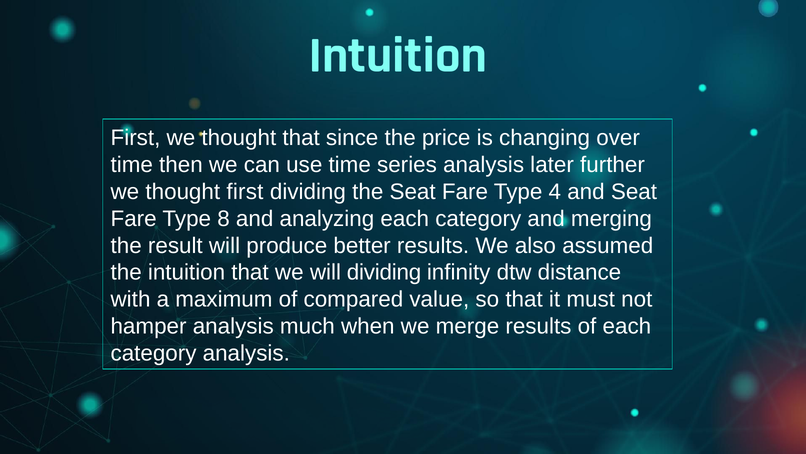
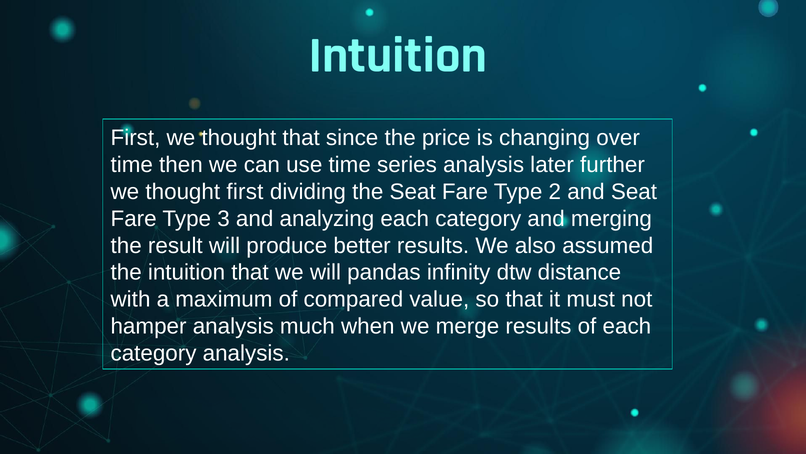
4: 4 -> 2 (555, 192)
8: 8 -> 3 (224, 218)
will dividing: dividing -> pandas (384, 272)
